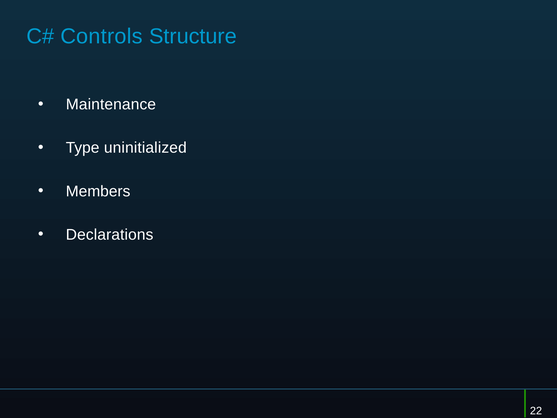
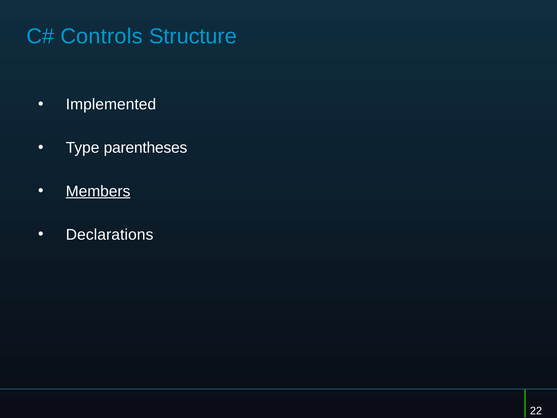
Maintenance: Maintenance -> Implemented (111, 104)
uninitialized: uninitialized -> parentheses (145, 148)
Members underline: none -> present (98, 191)
